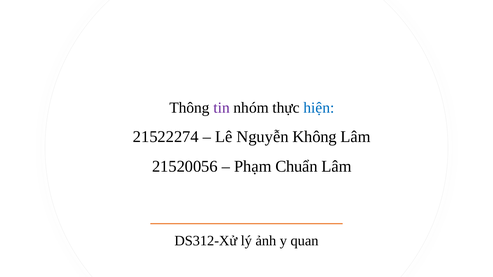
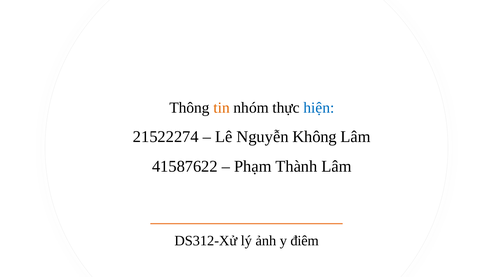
tin colour: purple -> orange (222, 108)
21520056: 21520056 -> 41587622 (185, 167)
Chuẩn: Chuẩn -> Thành (296, 167)
quan: quan -> điêm (305, 241)
